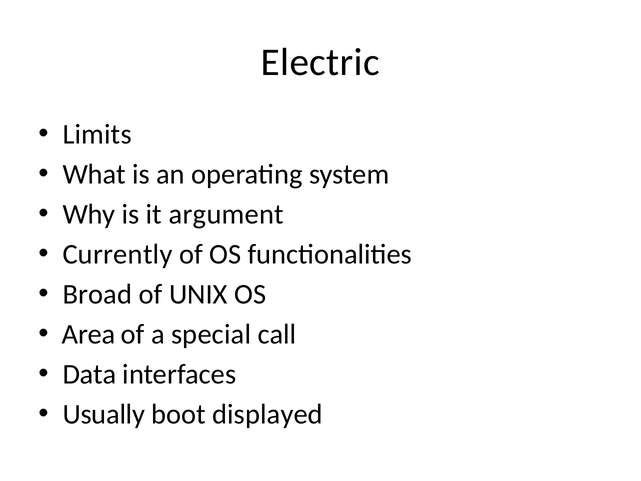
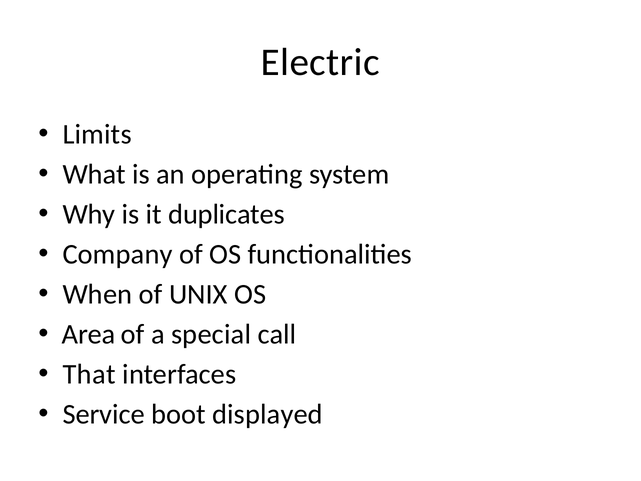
argument: argument -> duplicates (227, 214)
Currently: Currently -> Company (118, 254)
Broad: Broad -> When (97, 294)
Data: Data -> That (89, 374)
Usually: Usually -> Service (104, 414)
